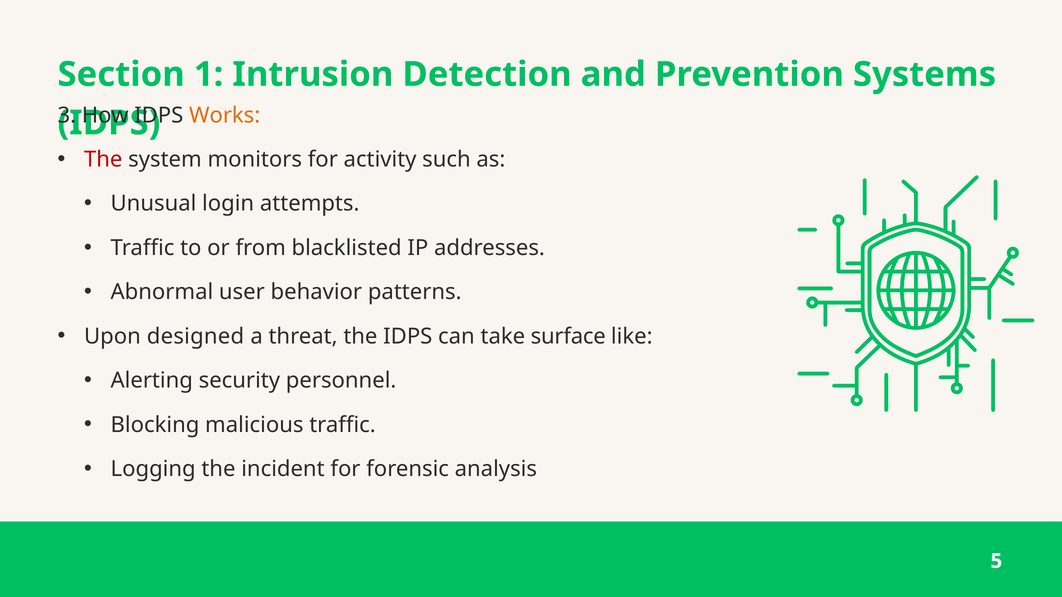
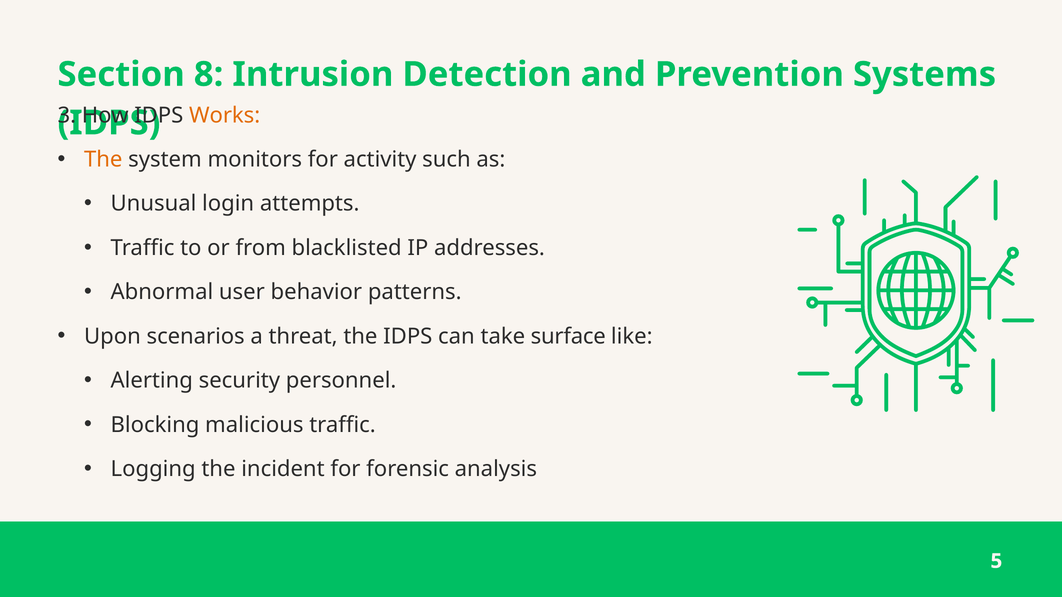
1: 1 -> 8 (209, 74)
The colour: red -> orange (103, 160)
designed: designed -> scenarios (196, 337)
